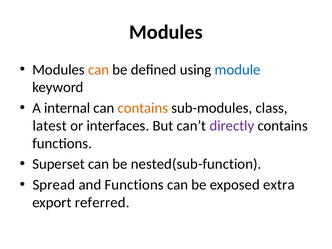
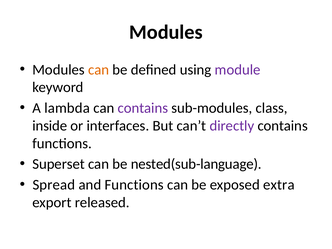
module colour: blue -> purple (238, 70)
internal: internal -> lambda (67, 108)
contains colour: orange -> purple (143, 108)
latest: latest -> inside (50, 126)
nested(sub-function: nested(sub-function -> nested(sub-language (196, 164)
referred: referred -> released (102, 202)
